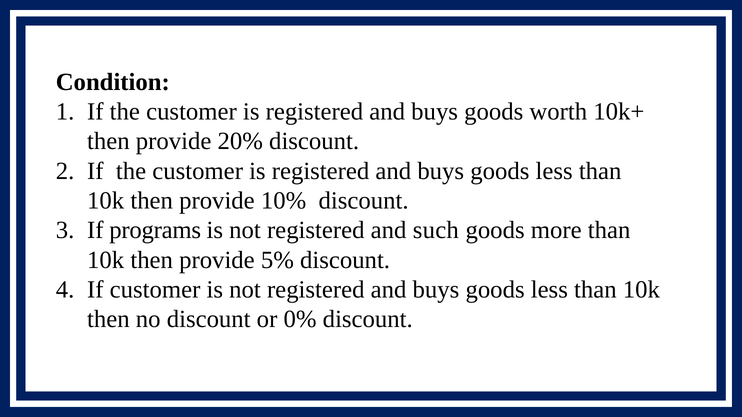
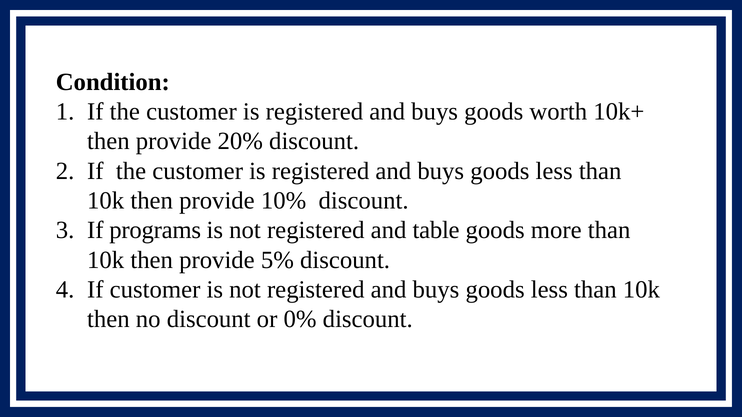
such: such -> table (436, 230)
